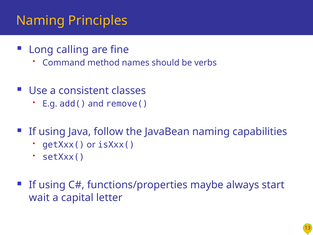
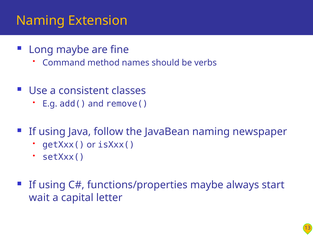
Principles: Principles -> Extension (98, 20)
Long calling: calling -> maybe (73, 50)
capabilities: capabilities -> newspaper (260, 132)
